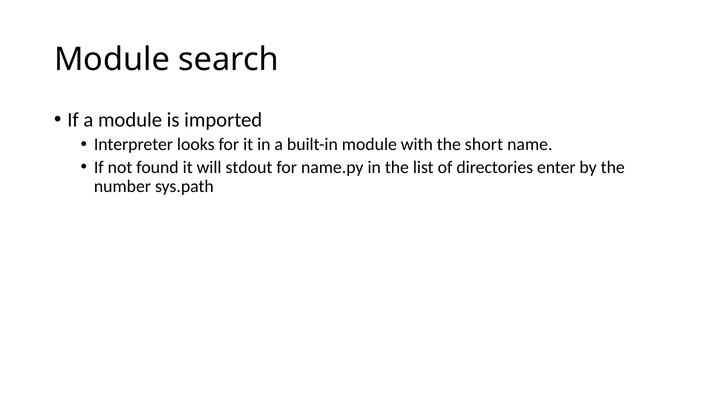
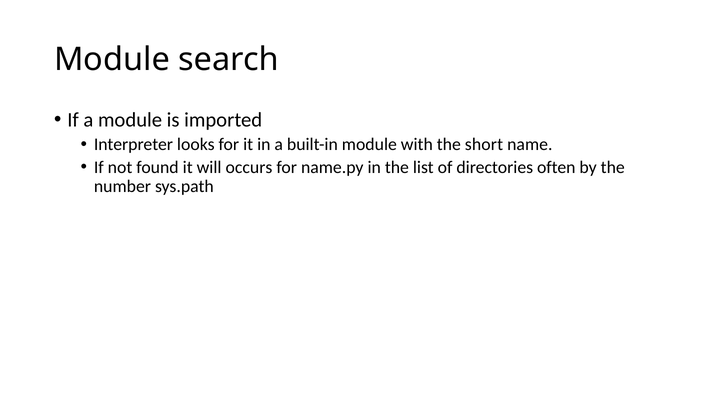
stdout: stdout -> occurs (249, 167)
enter: enter -> often (556, 167)
